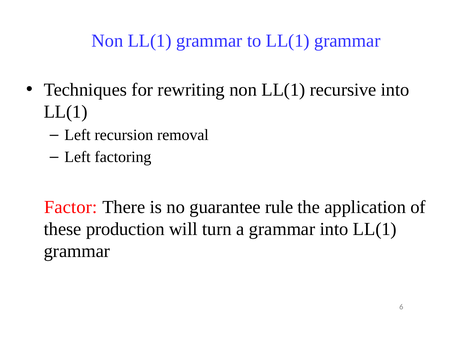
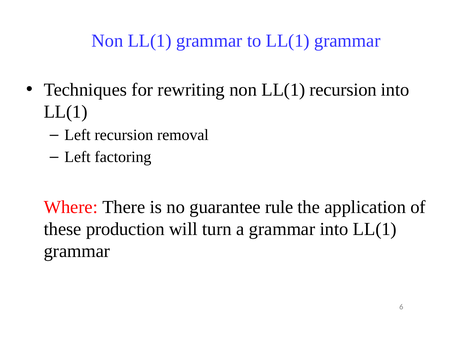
LL(1 recursive: recursive -> recursion (343, 90)
Factor: Factor -> Where (71, 208)
